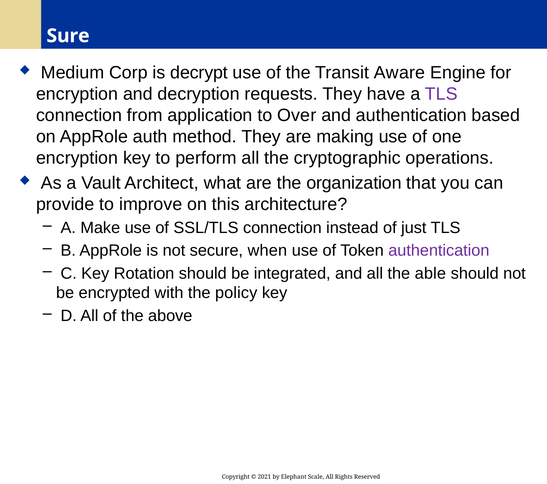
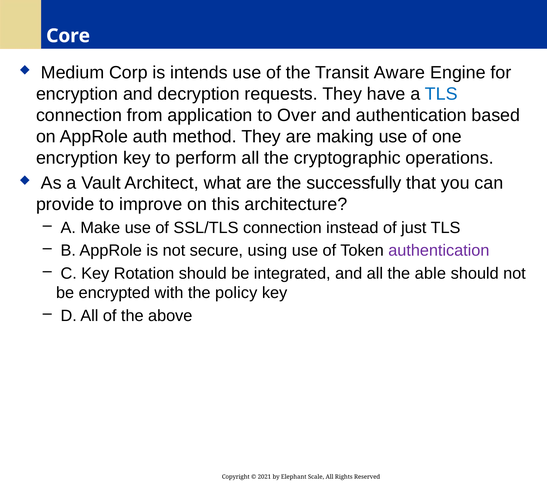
Sure: Sure -> Core (68, 36)
decrypt: decrypt -> intends (199, 73)
TLS colour: purple -> blue (441, 94)
organization: organization -> successfully (354, 183)
when: when -> using (267, 251)
